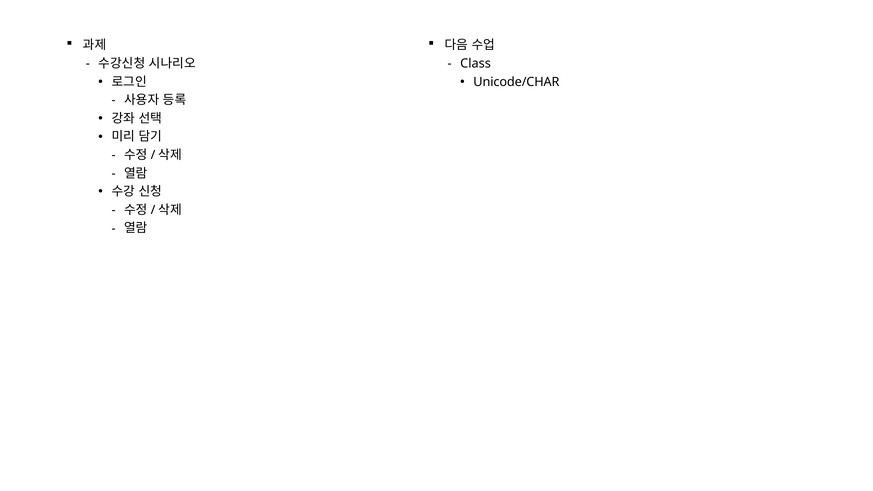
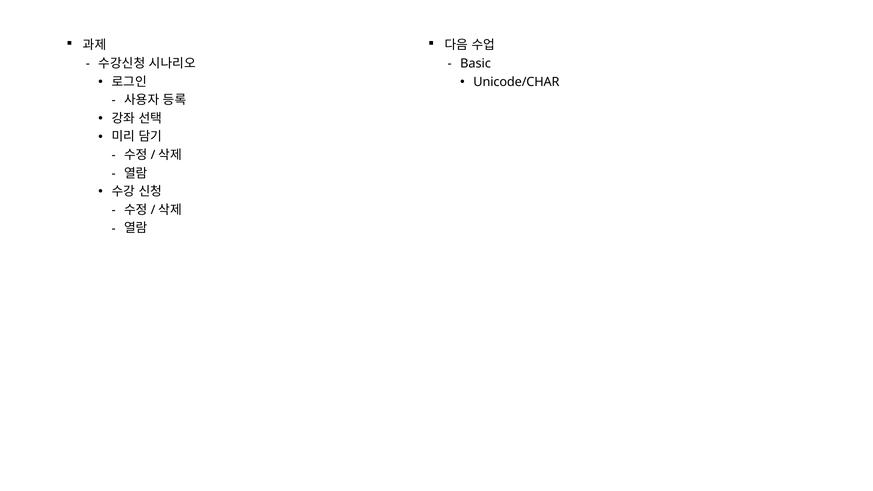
Class: Class -> Basic (476, 64)
